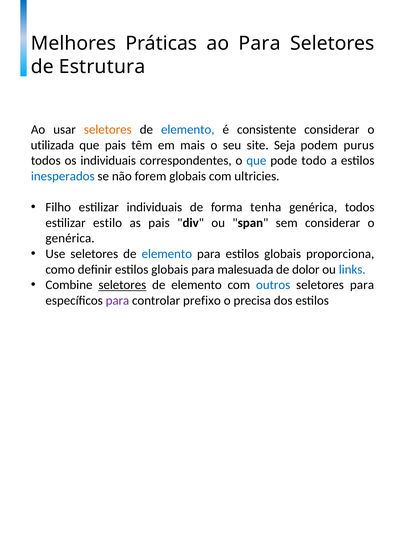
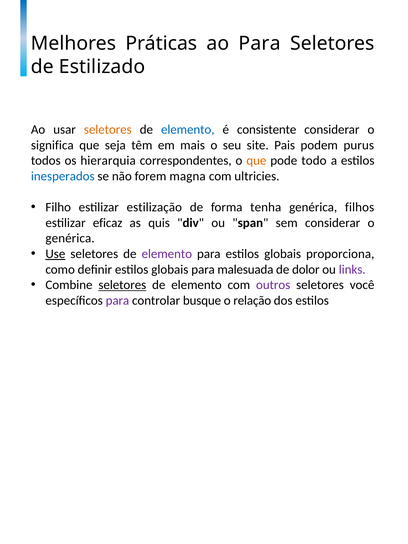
Estrutura: Estrutura -> Estilizado (102, 67)
utilizada: utilizada -> significa (52, 145)
que pais: pais -> seja (115, 145)
Seja: Seja -> Pais (285, 145)
os individuais: individuais -> hierarquia (108, 161)
que colour: blue -> orange (256, 161)
forem globais: globais -> magna (188, 176)
estilizar individuais: individuais -> estilização (154, 207)
genérica todos: todos -> filhos (360, 207)
estilo: estilo -> eficaz (108, 223)
as pais: pais -> quis (159, 223)
Use underline: none -> present (55, 254)
elemento colour: blue -> purple (167, 254)
links colour: blue -> purple (352, 269)
outros colour: blue -> purple (273, 285)
seletores para: para -> você (362, 285)
prefixo: prefixo -> busque (202, 301)
precisa: precisa -> relação (252, 301)
